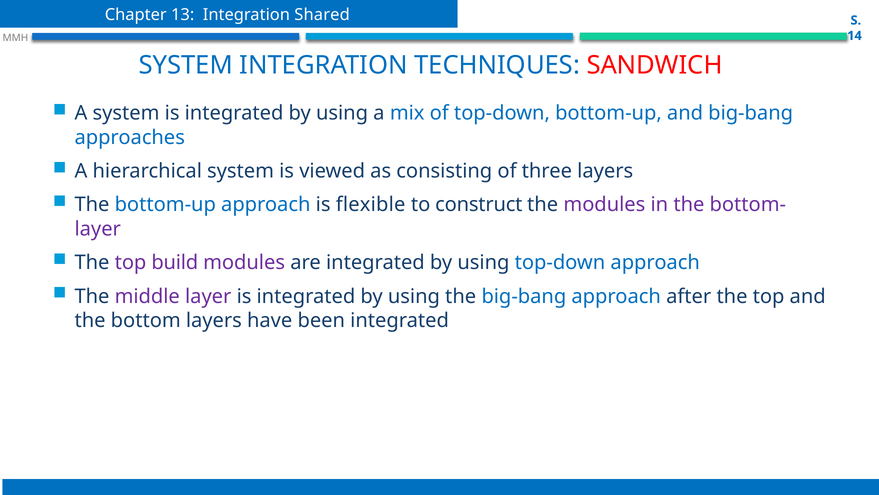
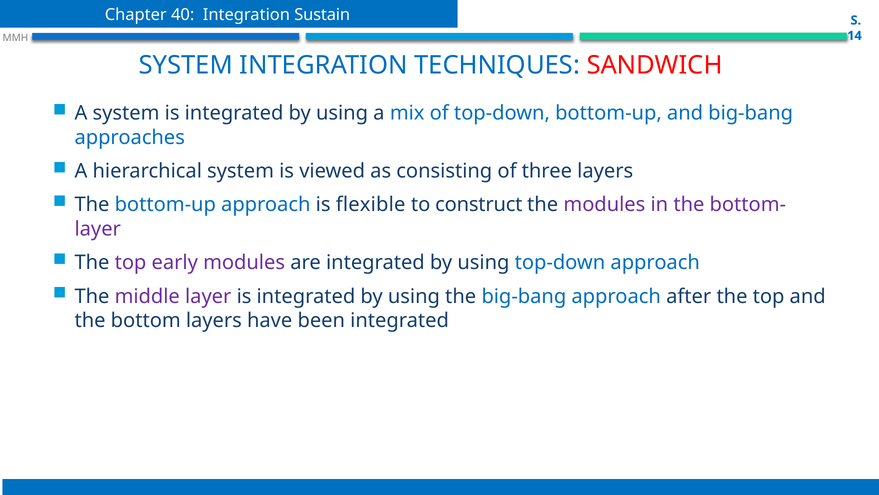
13: 13 -> 40 (183, 15)
Shared: Shared -> Sustain (322, 15)
build: build -> early (175, 262)
